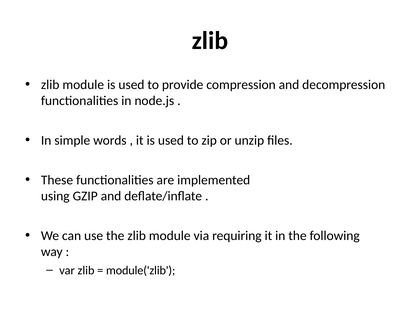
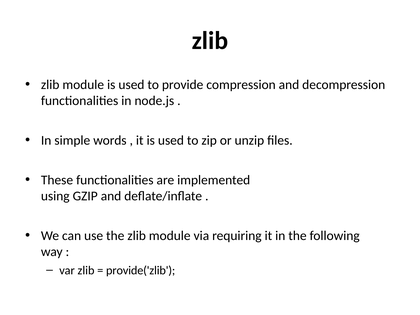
module('zlib: module('zlib -> provide('zlib (141, 270)
